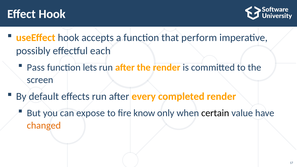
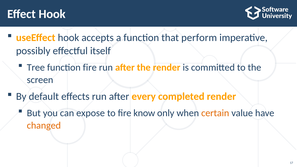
each: each -> itself (100, 51)
Pass: Pass -> Tree (36, 67)
function lets: lets -> fire (90, 67)
certain colour: black -> orange (215, 113)
